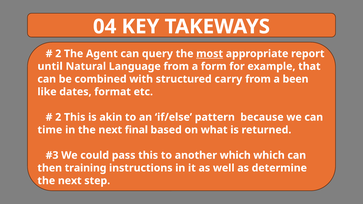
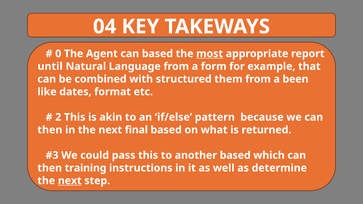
2: 2 -> 0 (58, 54)
can query: query -> based (157, 54)
carry: carry -> them (228, 79)
time: time -> then (50, 130)
another which: which -> based (235, 155)
next underline: none -> present (70, 181)
